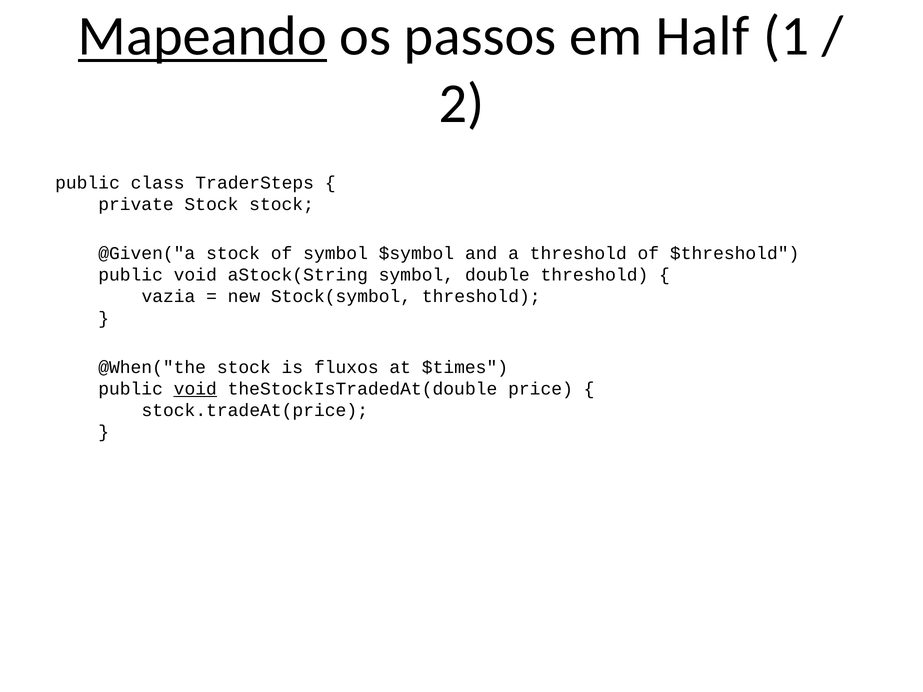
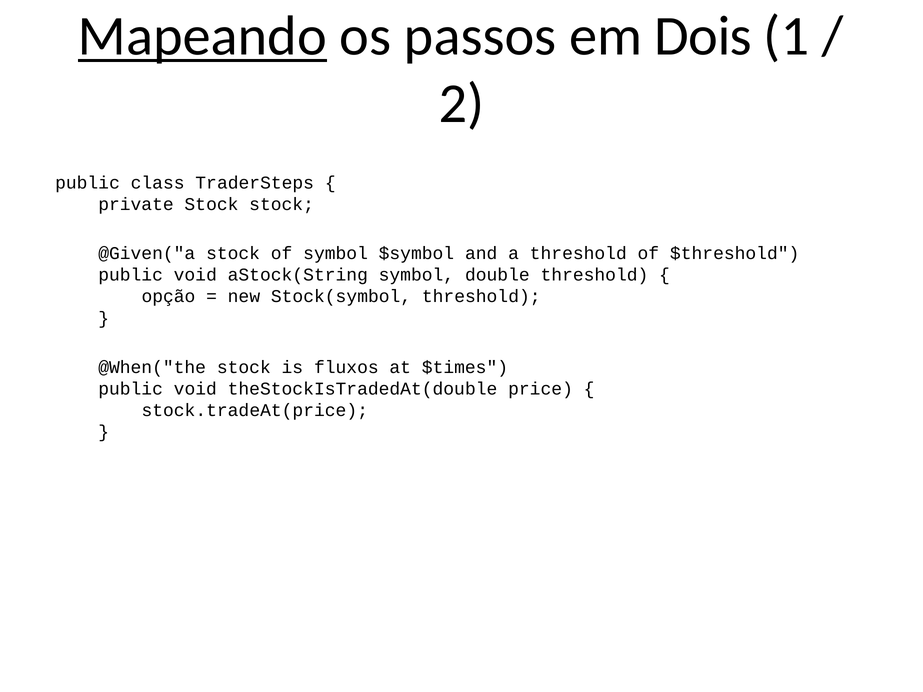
Half: Half -> Dois (703, 36)
vazia: vazia -> opção (168, 297)
void underline: present -> none (195, 389)
